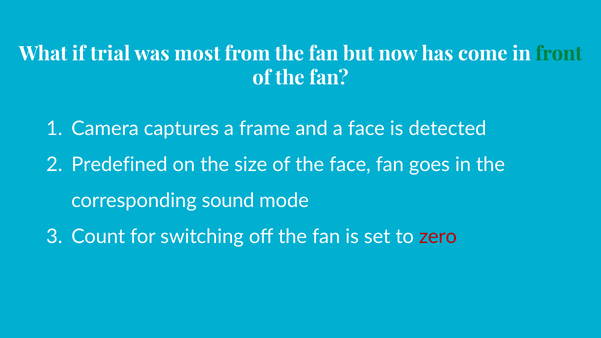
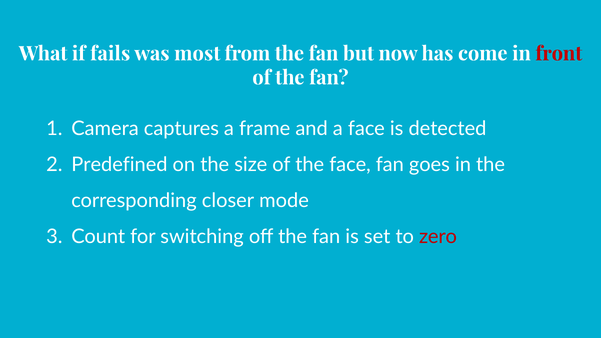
trial: trial -> fails (110, 54)
front colour: green -> red (559, 54)
sound: sound -> closer (228, 201)
